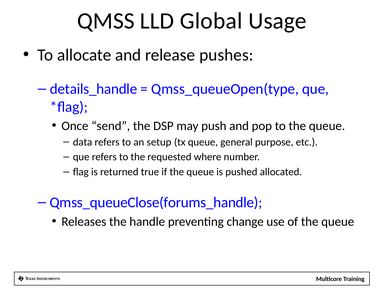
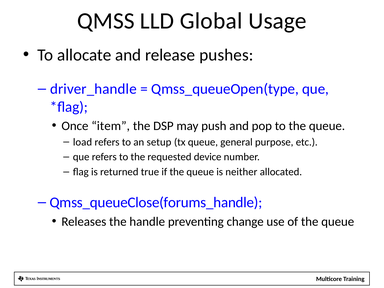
details_handle: details_handle -> driver_handle (93, 89)
send: send -> item (111, 126)
data: data -> load (82, 142)
where: where -> device (208, 157)
pushed: pushed -> neither (241, 172)
